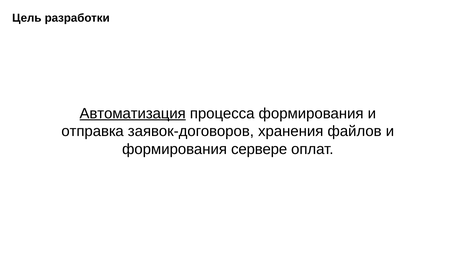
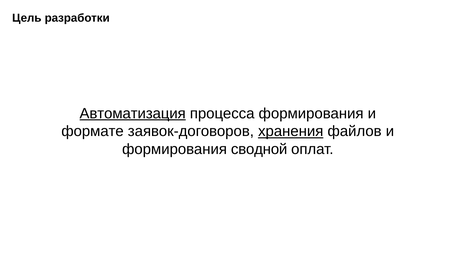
отправка: отправка -> формате (93, 131)
хранения underline: none -> present (291, 131)
сервере: сервере -> сводной (259, 149)
